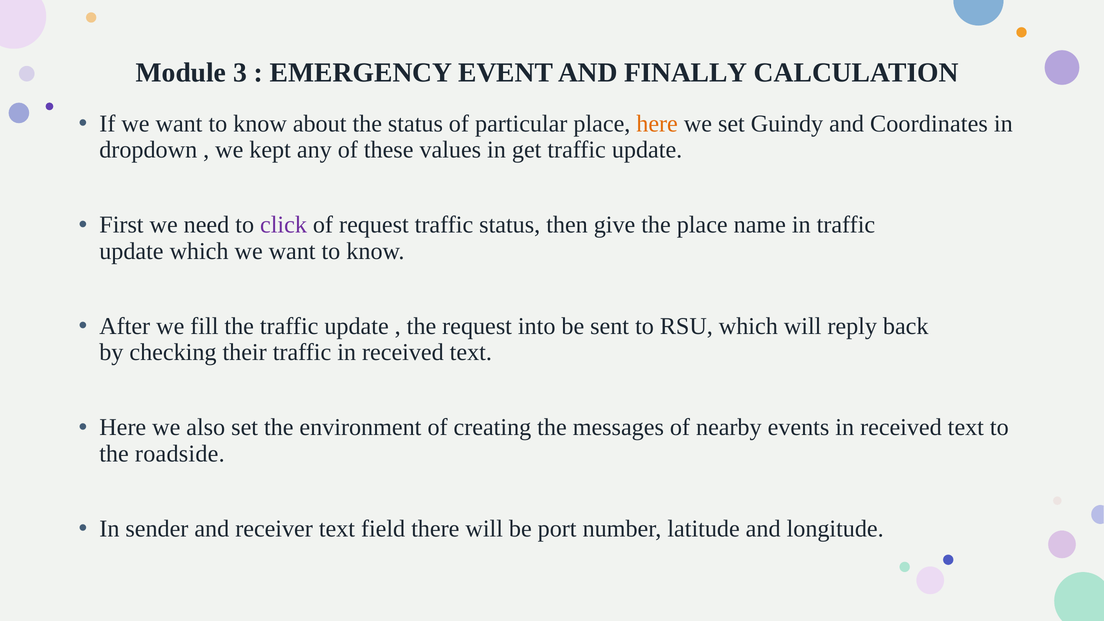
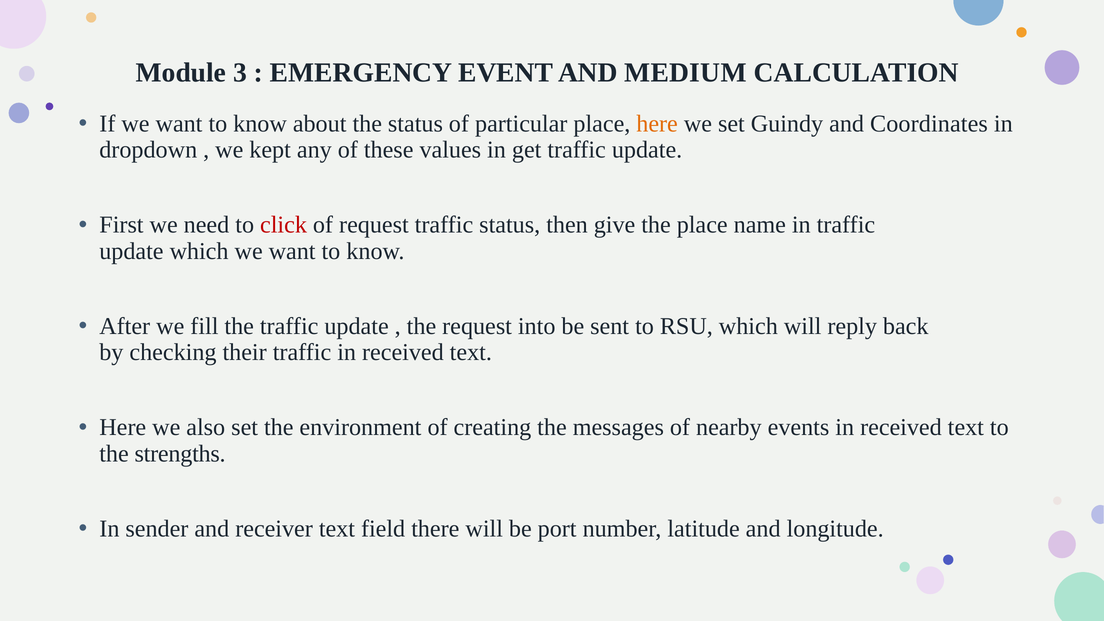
FINALLY: FINALLY -> MEDIUM (685, 73)
click colour: purple -> red (284, 225)
roadside: roadside -> strengths (180, 454)
